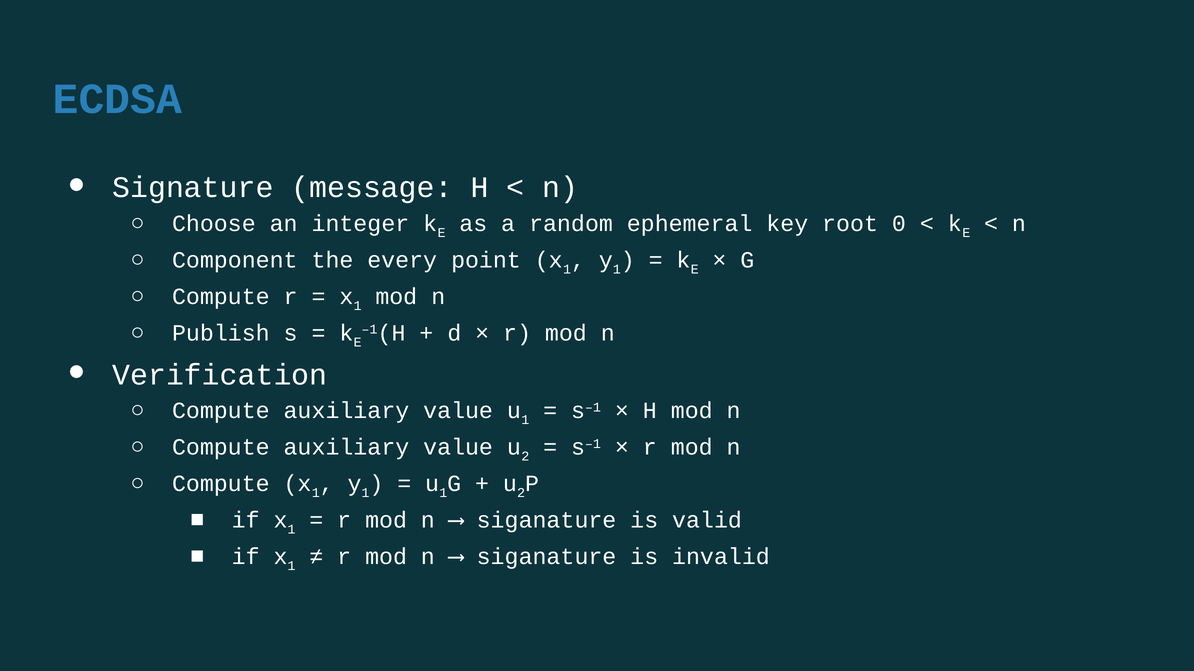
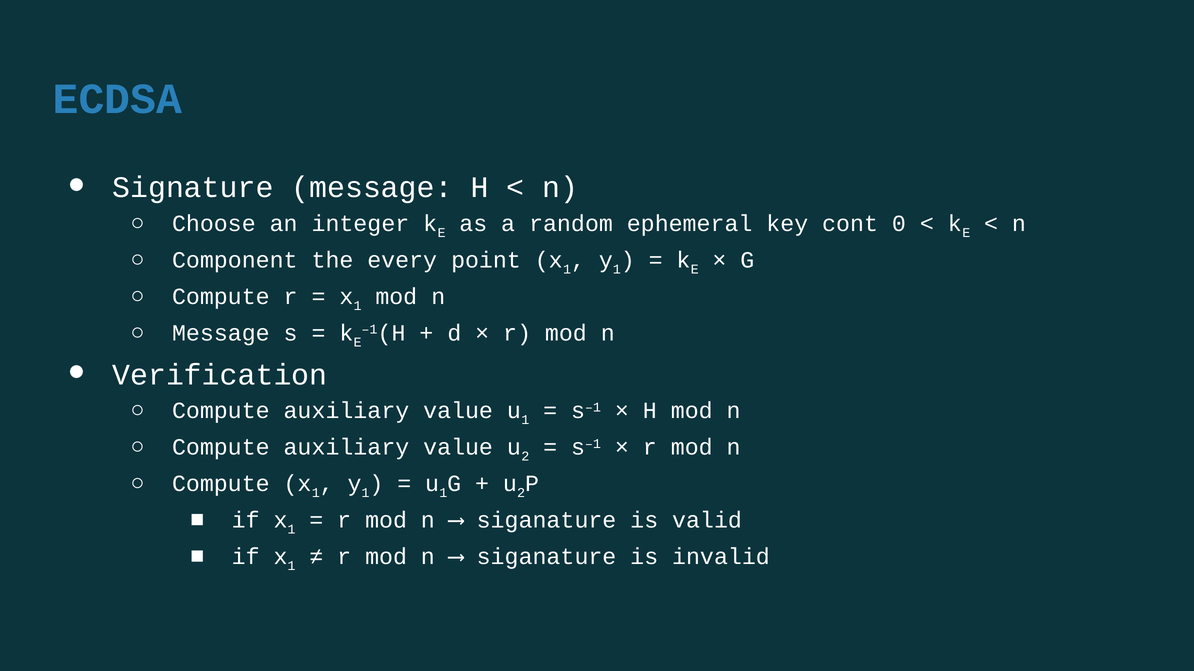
root: root -> cont (850, 224)
Publish: Publish -> Message (221, 334)
